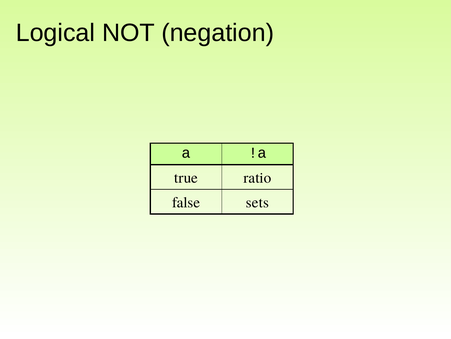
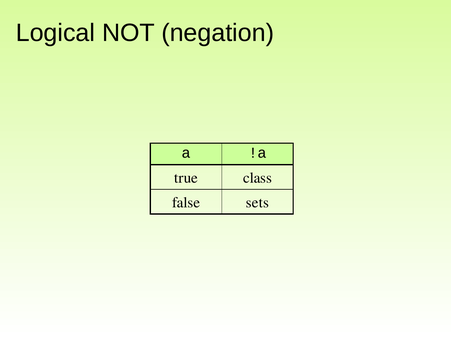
ratio: ratio -> class (258, 178)
